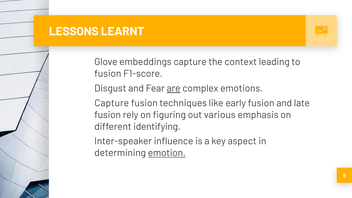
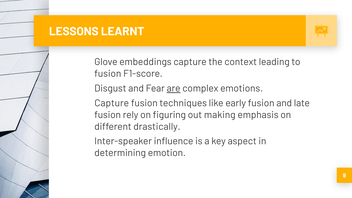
various: various -> making (220, 115)
identifying: identifying -> drastically (157, 127)
emotion underline: present -> none (167, 153)
